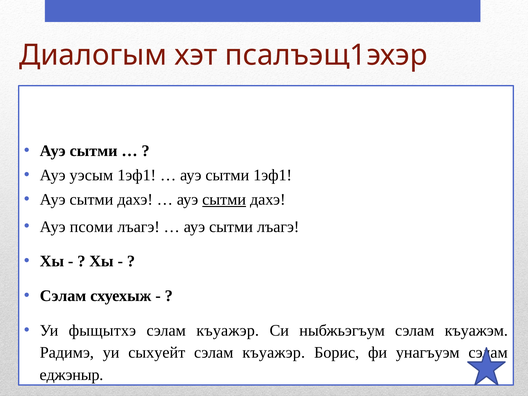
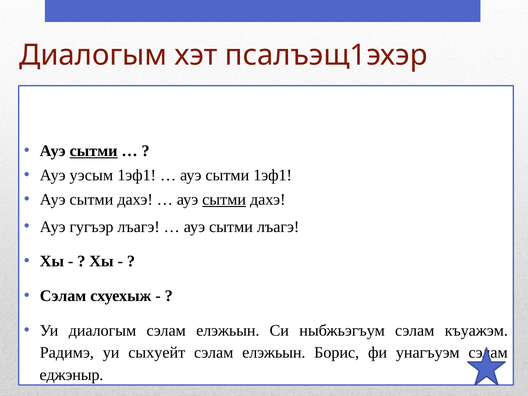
сытми underline: none -> present (94, 151)
псоми: псоми -> гугъэр (91, 227)
Уи фыщытхэ: фыщытхэ -> диалогым (102, 330)
къуажэр: къуажэр -> елэжьын (228, 330)
къуажэр: къуажэр -> елэжьын (274, 353)
